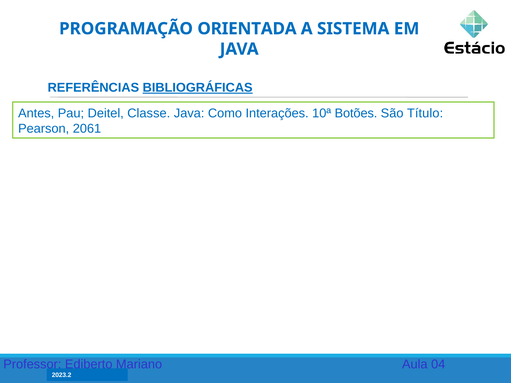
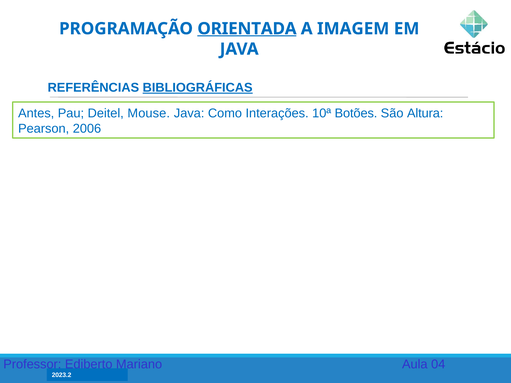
ORIENTADA underline: none -> present (247, 29)
SISTEMA: SISTEMA -> IMAGEM (353, 29)
Classe: Classe -> Mouse (149, 113)
Título: Título -> Altura (425, 113)
2061: 2061 -> 2006 (87, 129)
